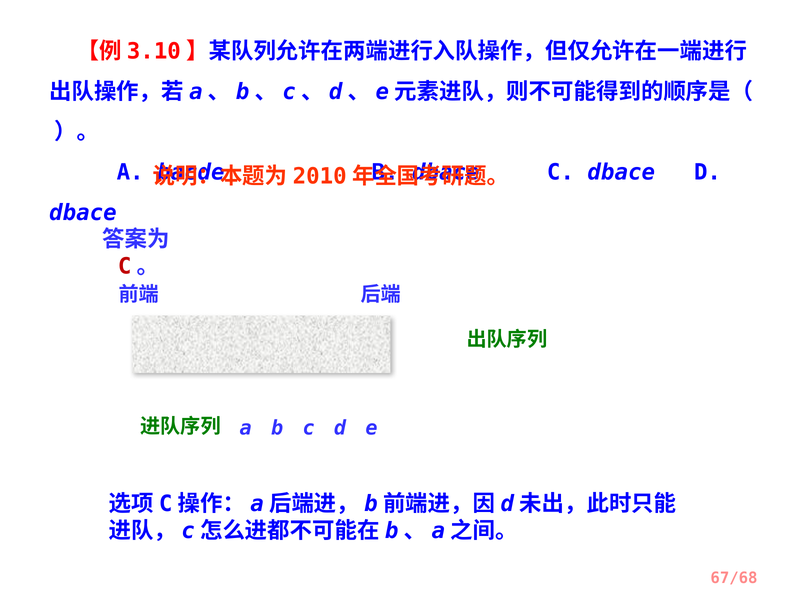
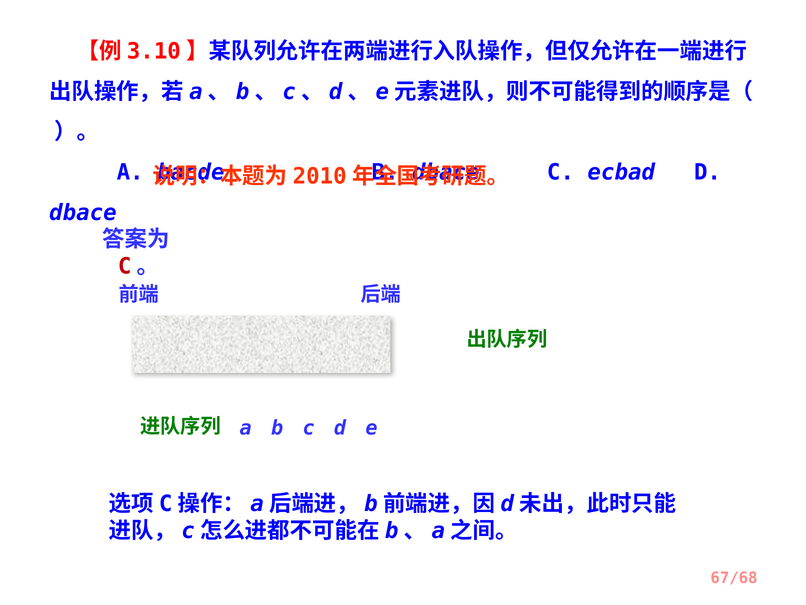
C dbace: dbace -> ecbad (621, 172)
